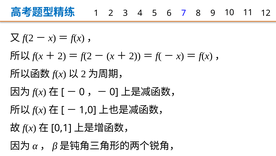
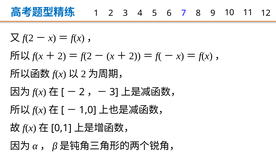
0: 0 -> 2 (82, 92)
0: 0 -> 3 (114, 92)
